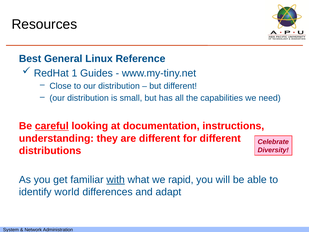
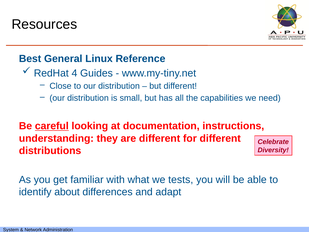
1: 1 -> 4 (74, 73)
with underline: present -> none (116, 179)
rapid: rapid -> tests (181, 179)
world: world -> about (67, 192)
